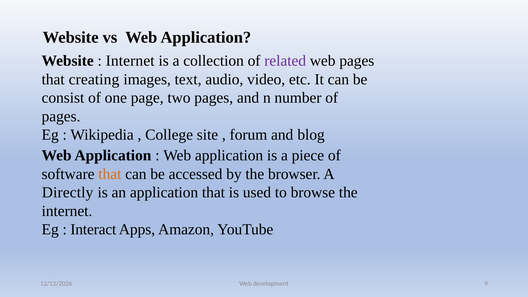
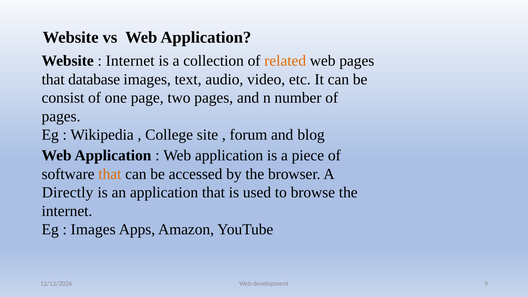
related colour: purple -> orange (285, 61)
creating: creating -> database (94, 79)
Interact: Interact -> Images (93, 230)
